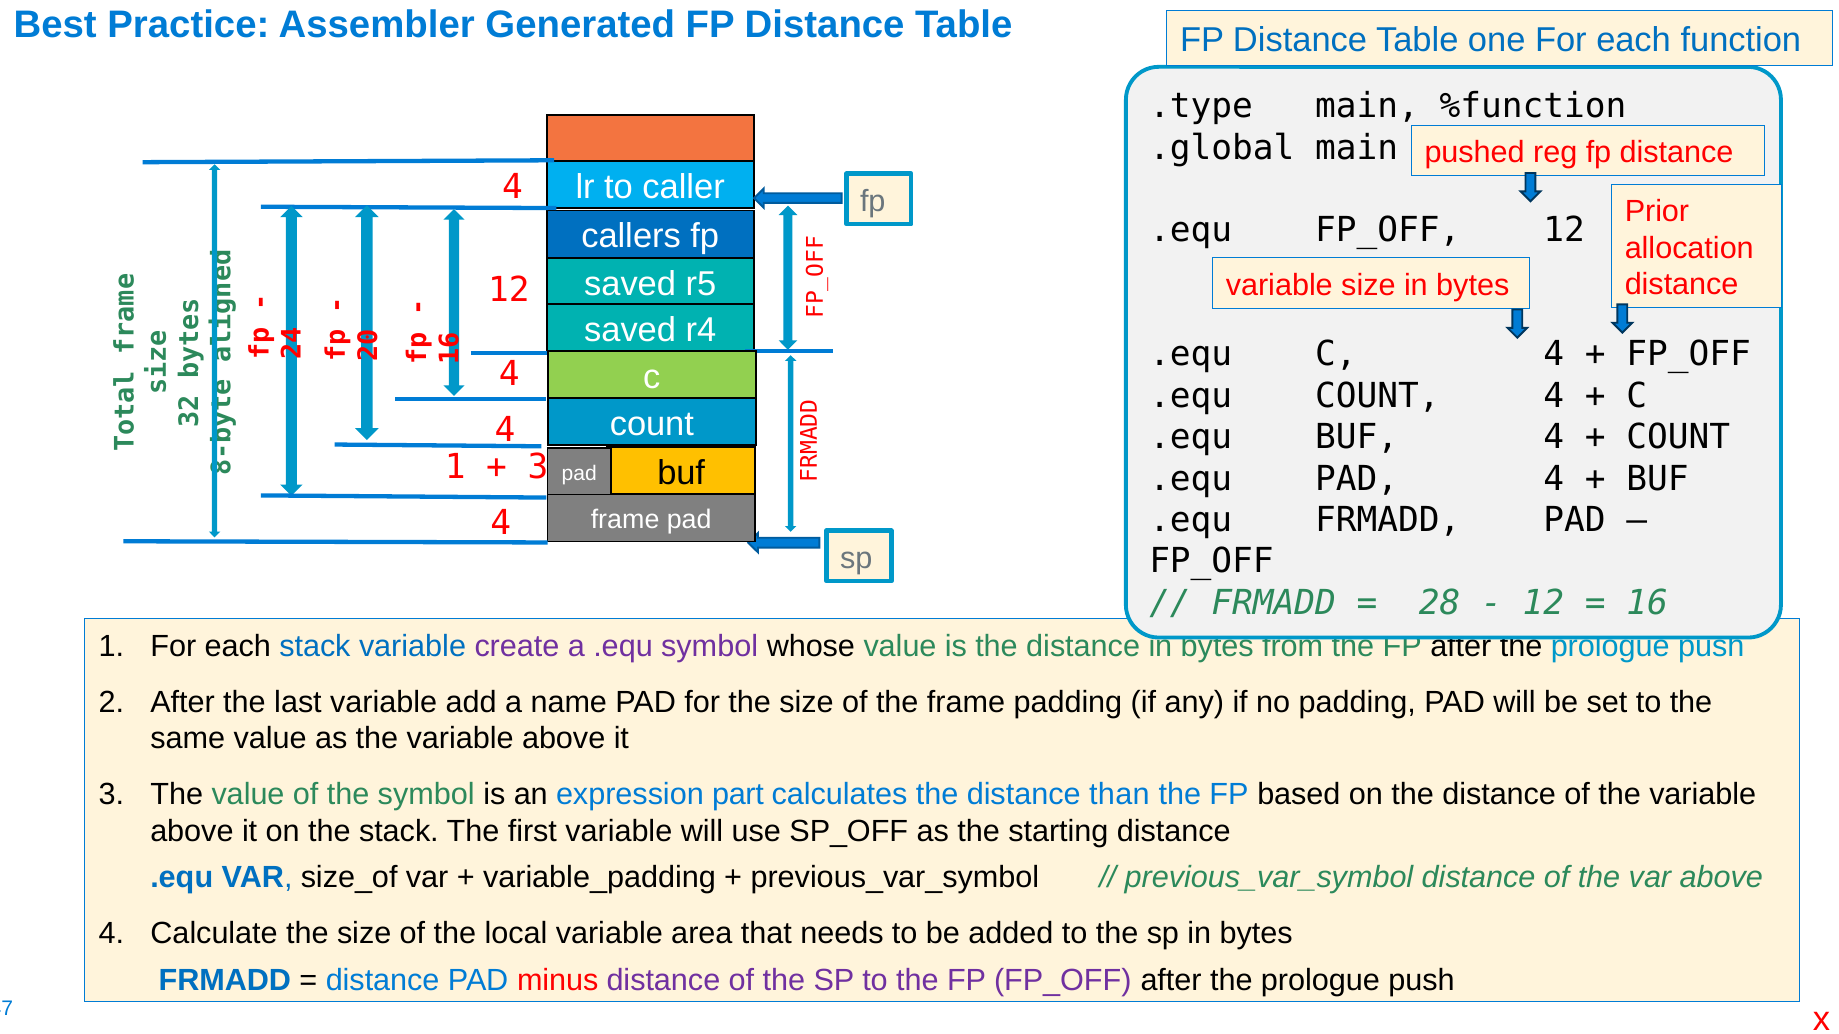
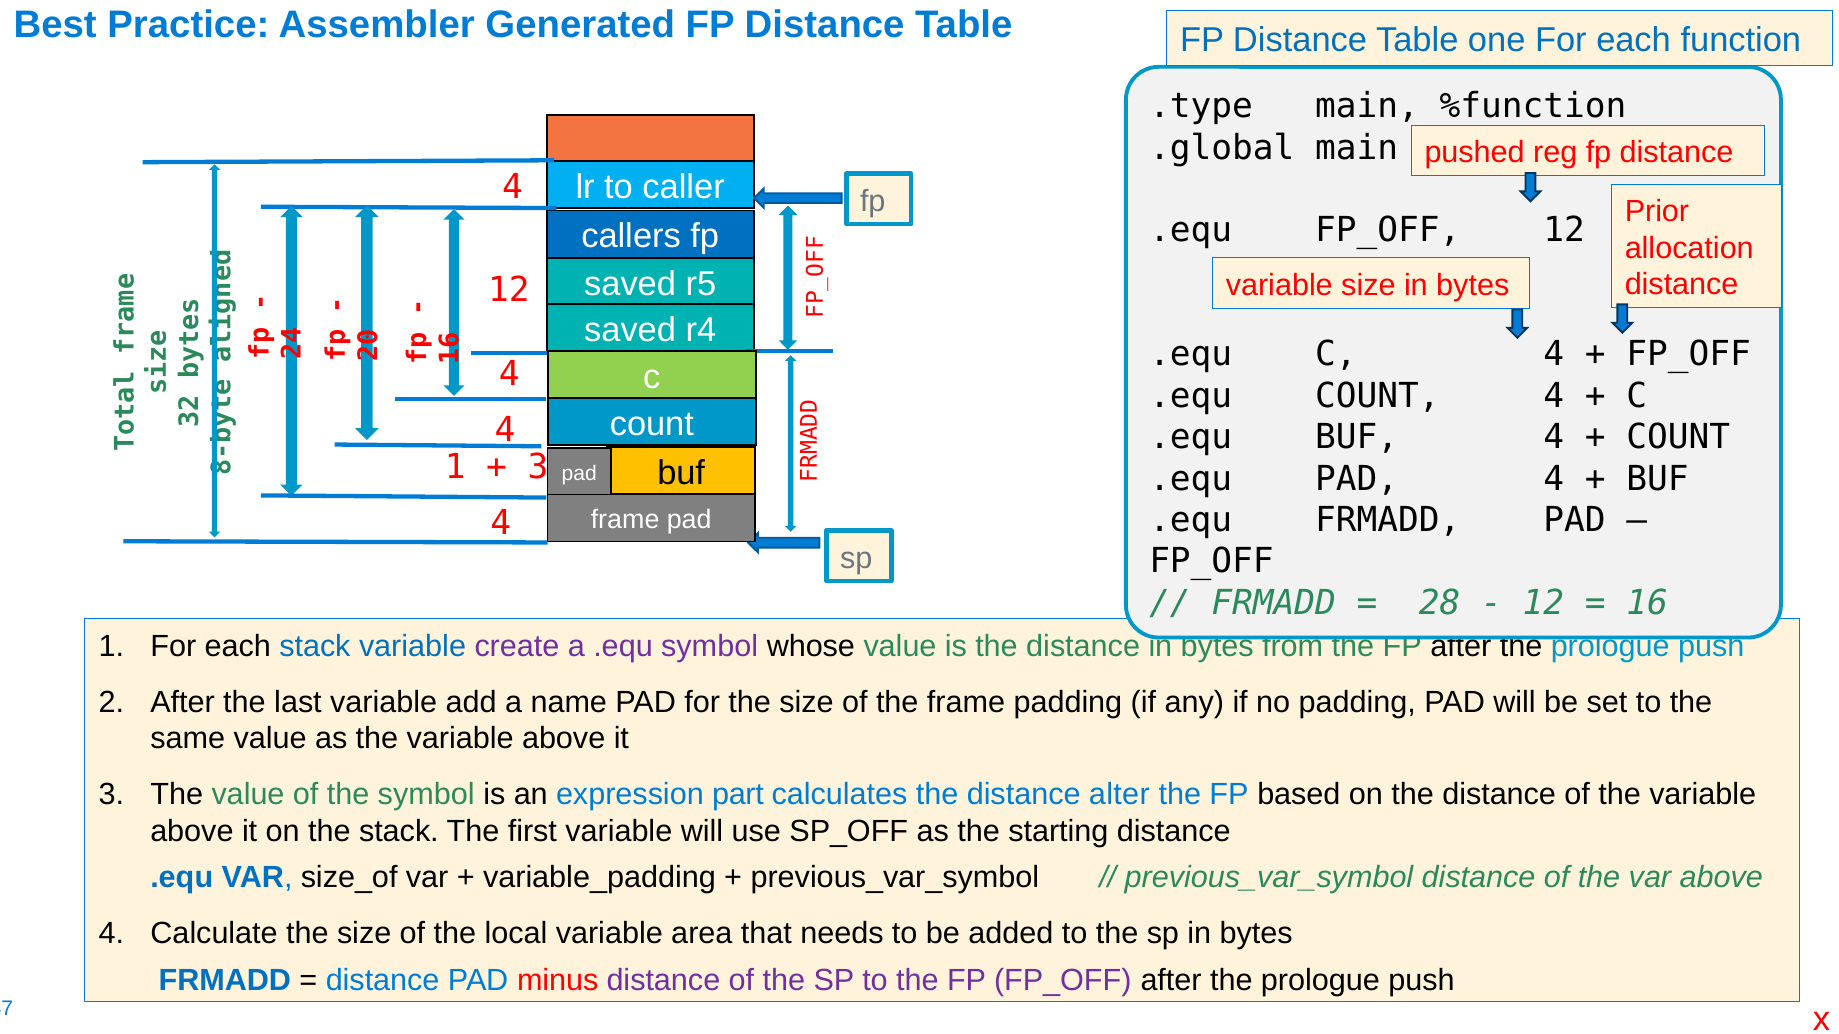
than: than -> alter (1119, 795)
